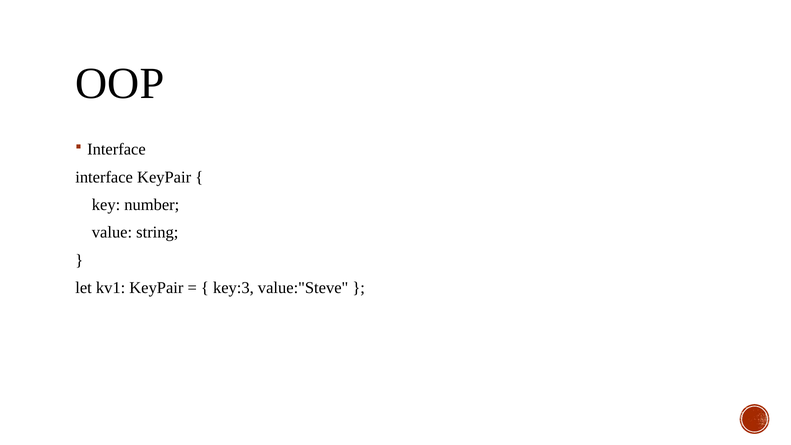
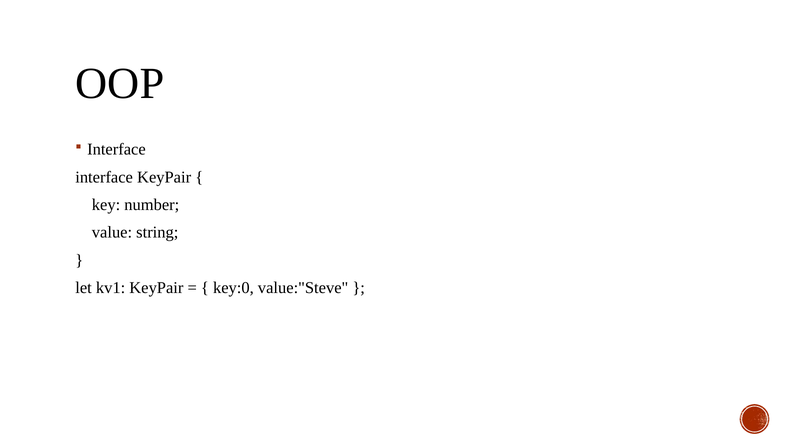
key:3: key:3 -> key:0 (233, 288)
